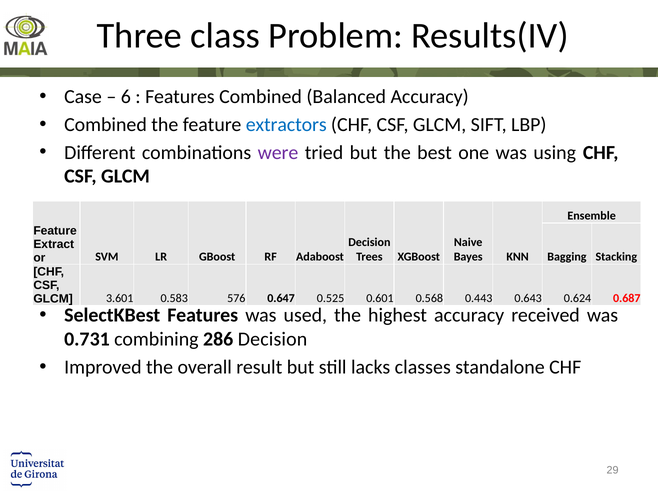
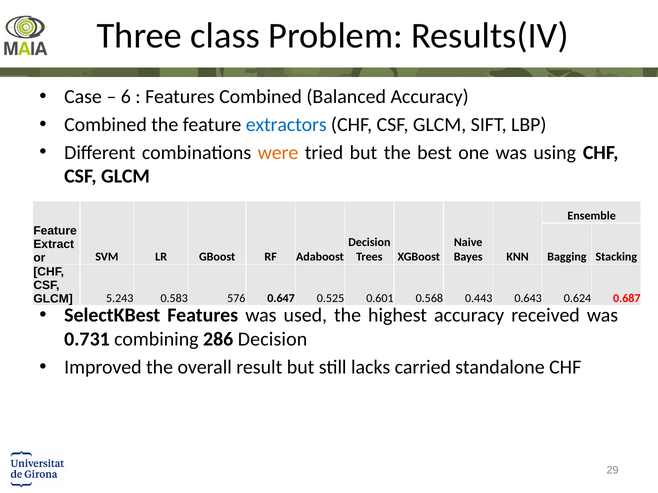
were colour: purple -> orange (278, 153)
3.601: 3.601 -> 5.243 (120, 298)
classes: classes -> carried (423, 367)
